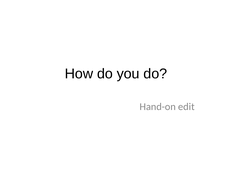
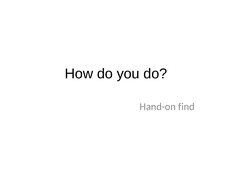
edit: edit -> find (186, 107)
